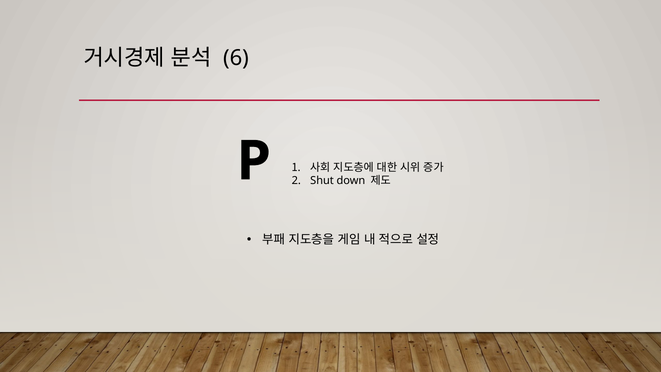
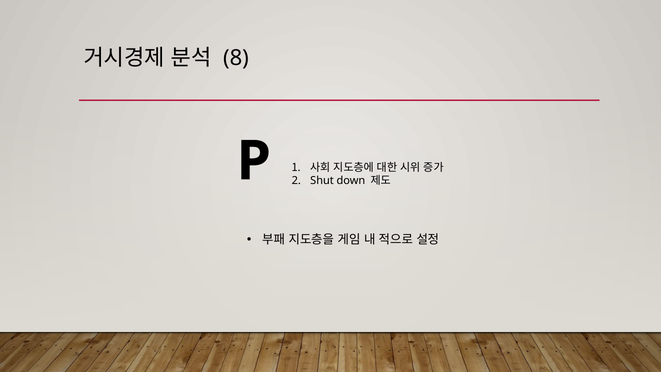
6: 6 -> 8 (236, 58)
